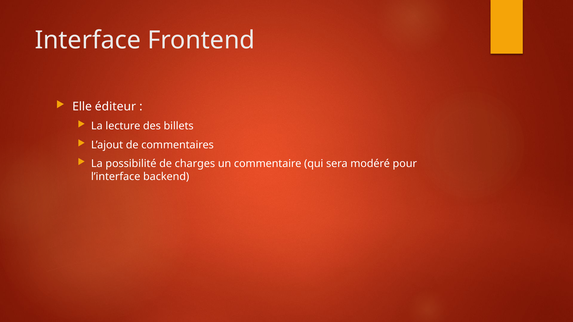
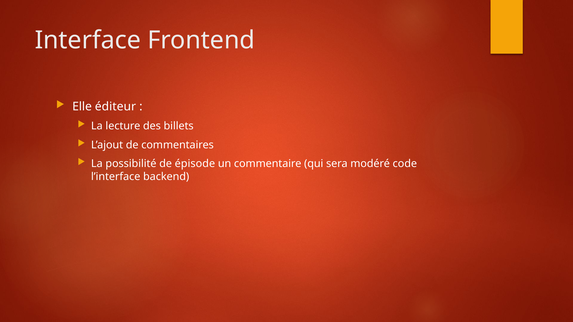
charges: charges -> épisode (195, 164)
pour: pour -> code (405, 164)
